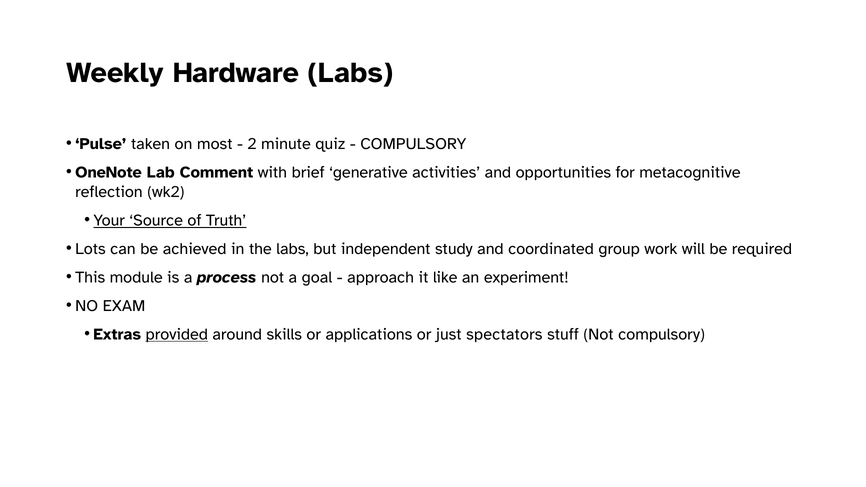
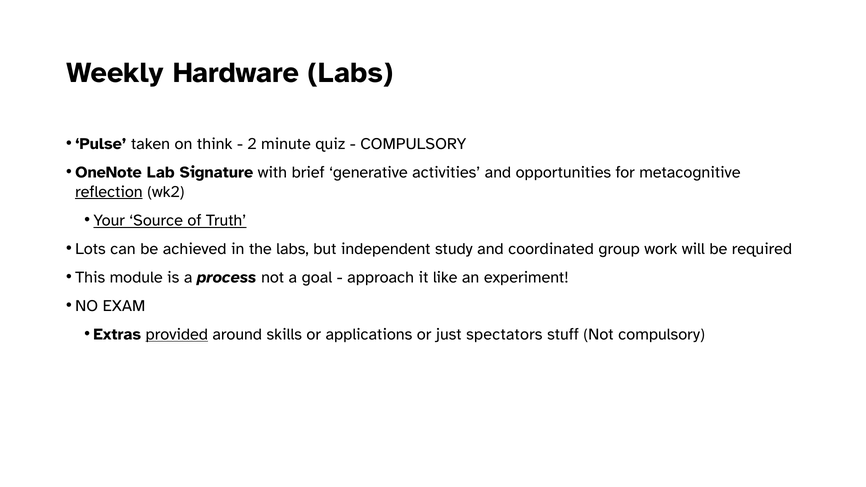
most: most -> think (215, 144)
Comment: Comment -> Signature (216, 172)
reflection underline: none -> present (109, 192)
